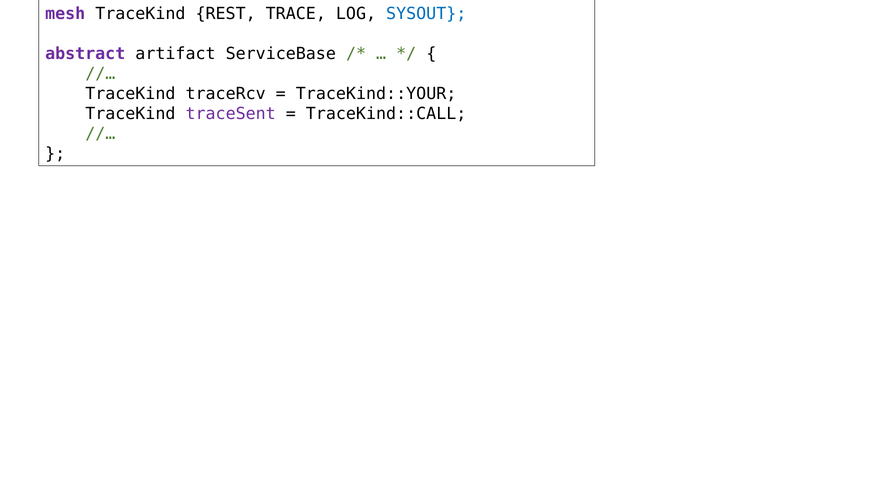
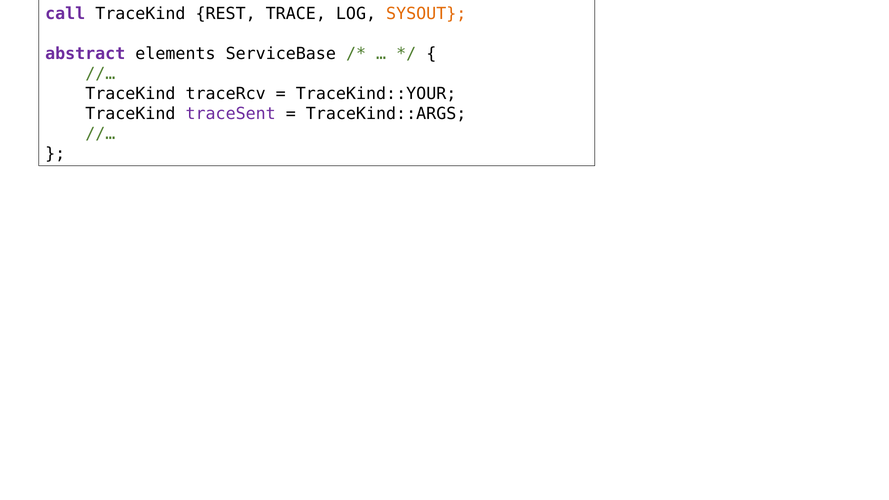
mesh: mesh -> call (65, 14)
SYSOUT colour: blue -> orange (426, 14)
artifact: artifact -> elements (175, 54)
TraceKind::CALL: TraceKind::CALL -> TraceKind::ARGS (386, 114)
